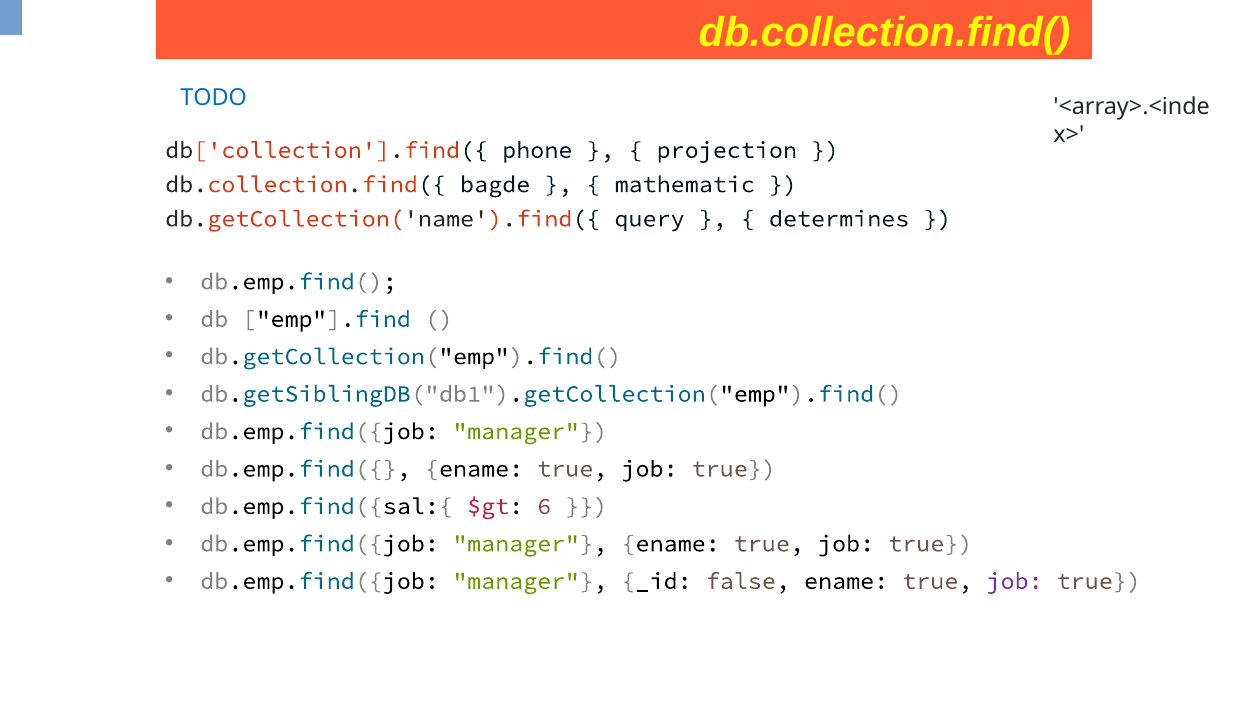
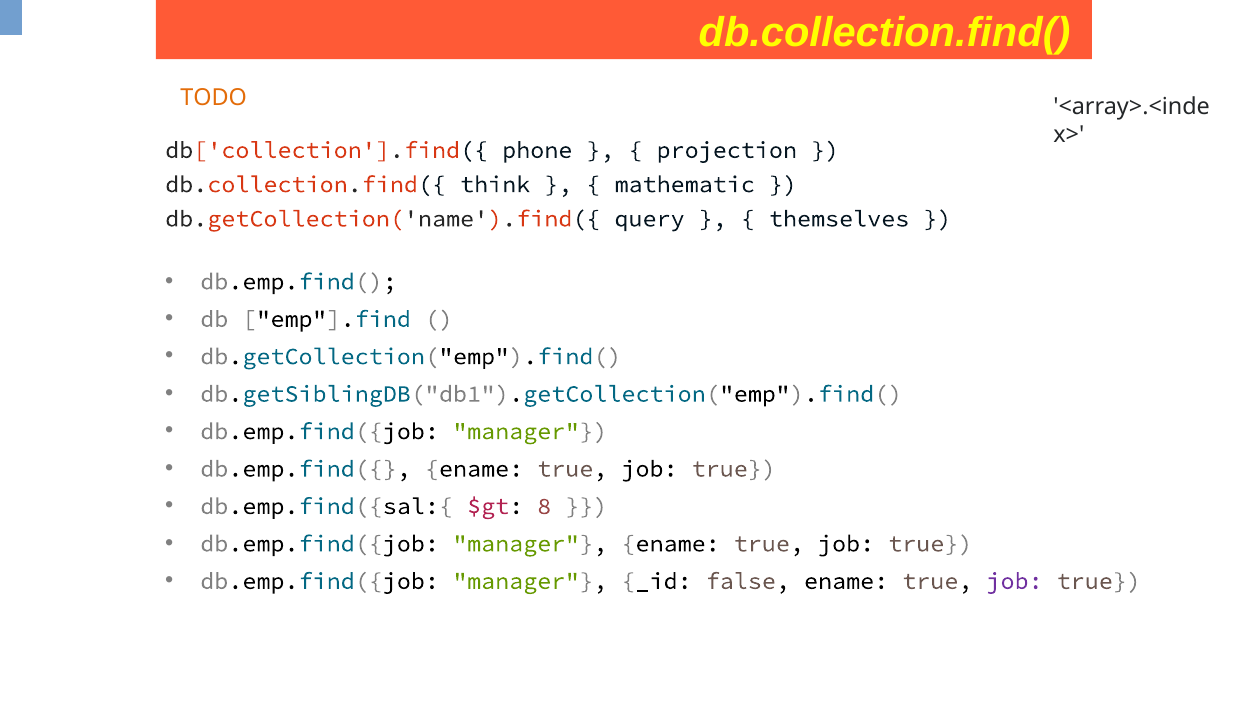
TODO colour: blue -> orange (214, 98)
bagde: bagde -> think (495, 184)
determines: determines -> themselves (839, 219)
6: 6 -> 8 (544, 506)
